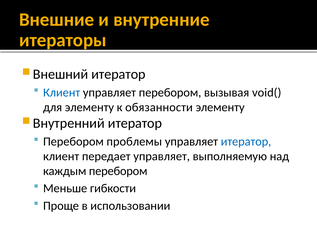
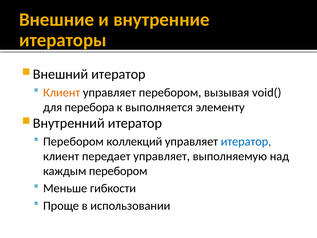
Клиент colour: blue -> orange (62, 92)
для элементу: элементу -> перебора (89, 107)
обязанности: обязанности -> выполняется (159, 107)
проблемы: проблемы -> коллекций (134, 141)
